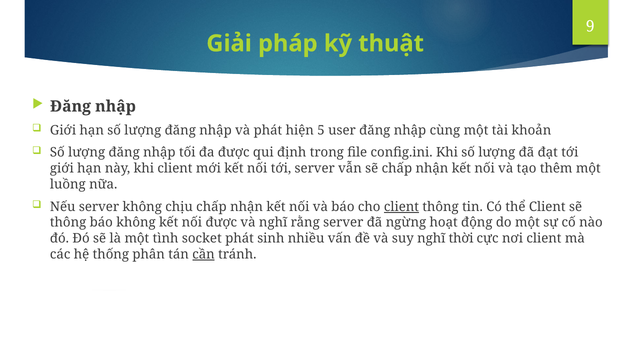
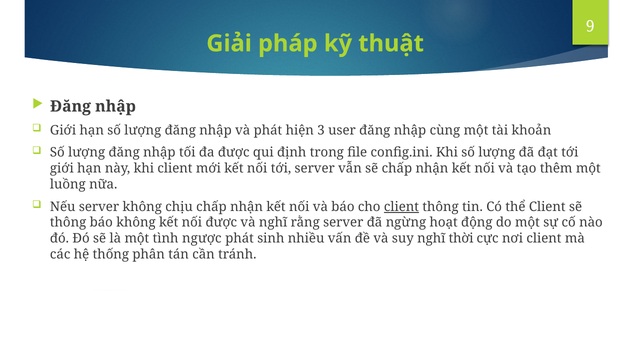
5: 5 -> 3 (321, 130)
socket: socket -> ngược (202, 238)
cần underline: present -> none (204, 254)
